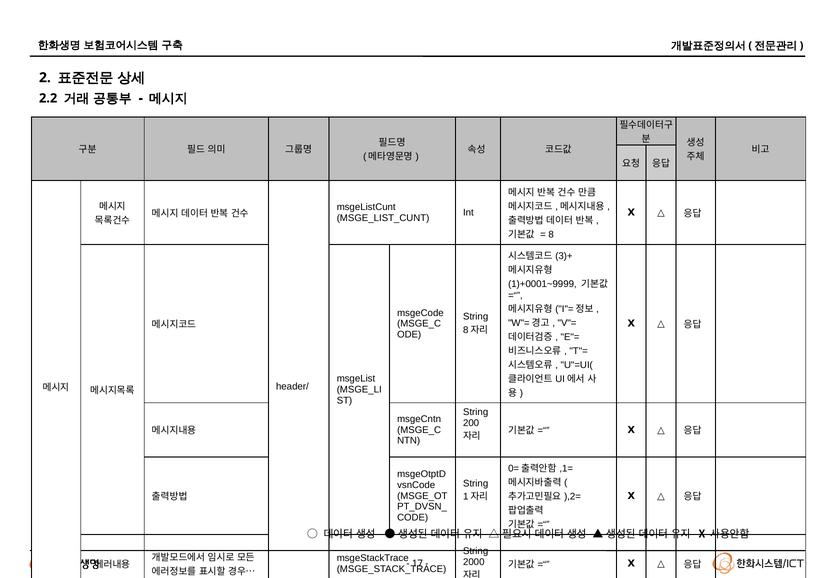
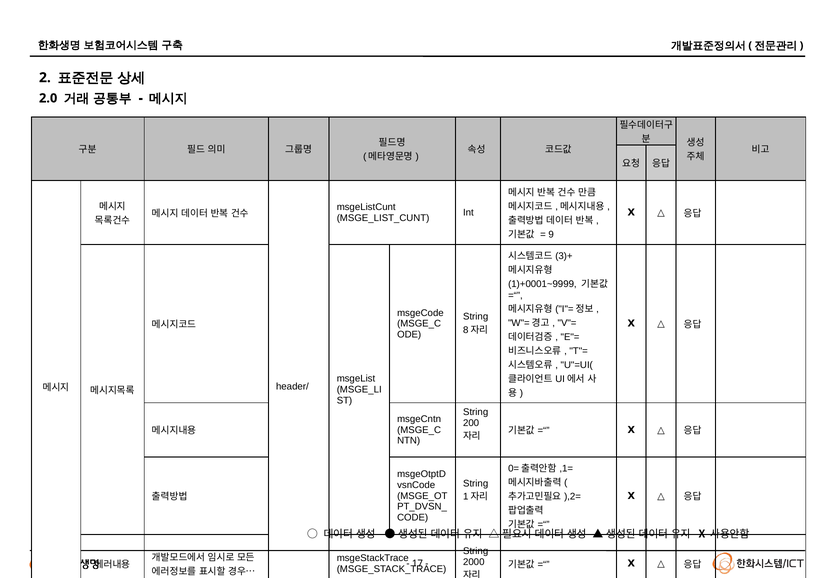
2.2: 2.2 -> 2.0 (48, 98)
8: 8 -> 9 (551, 234)
